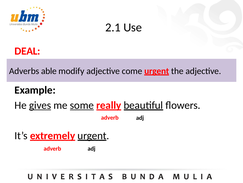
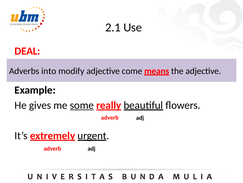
able: able -> into (49, 71)
come urgent: urgent -> means (157, 71)
gives underline: present -> none (40, 105)
